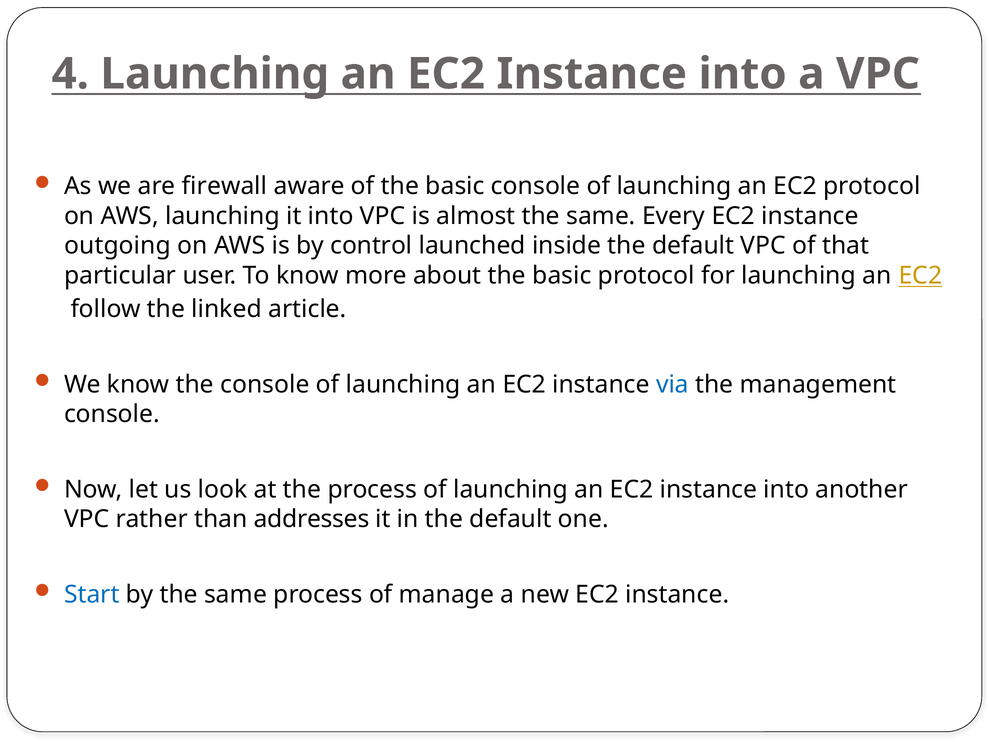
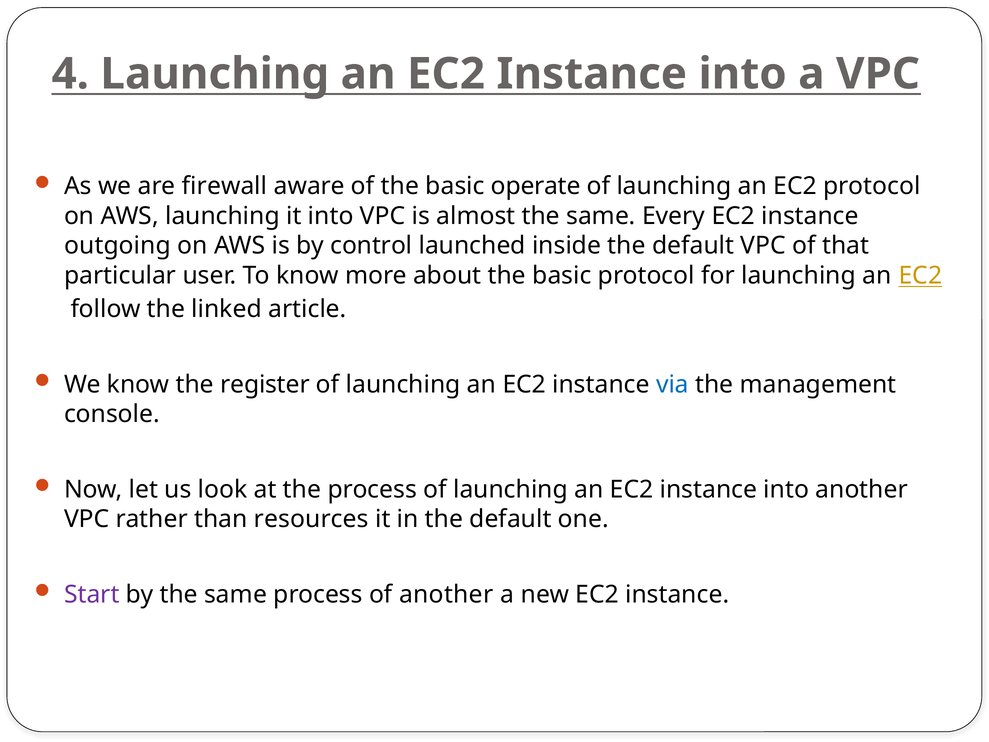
basic console: console -> operate (536, 186)
the console: console -> register (265, 384)
addresses: addresses -> resources (311, 519)
Start colour: blue -> purple (92, 594)
of manage: manage -> another (446, 594)
